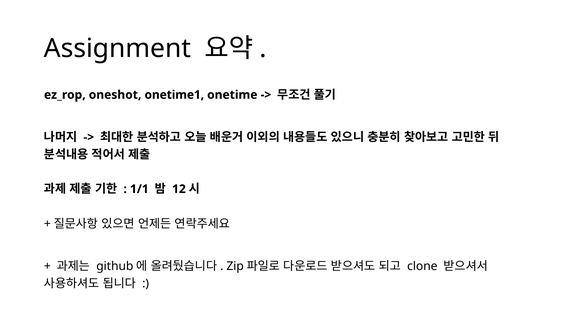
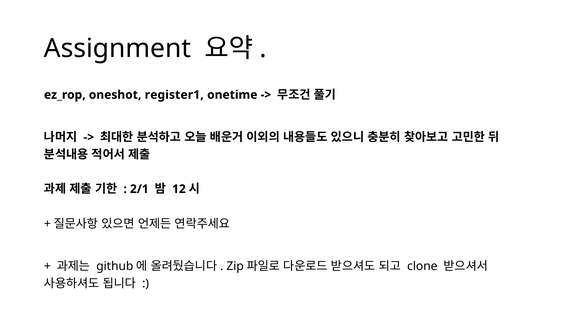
onetime1: onetime1 -> register1 (174, 95)
1/1: 1/1 -> 2/1 (139, 189)
